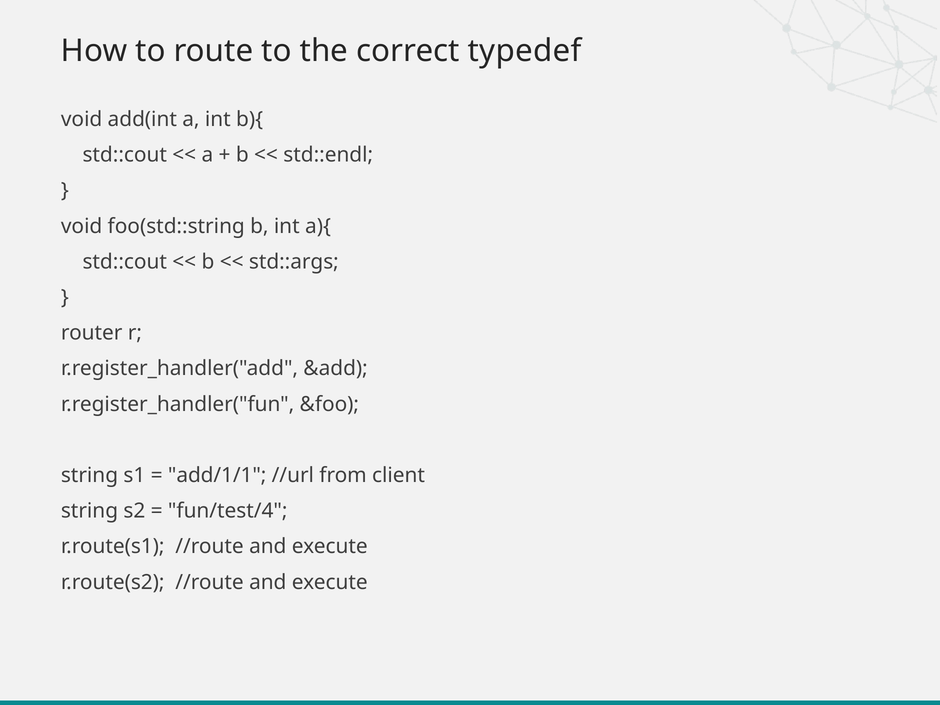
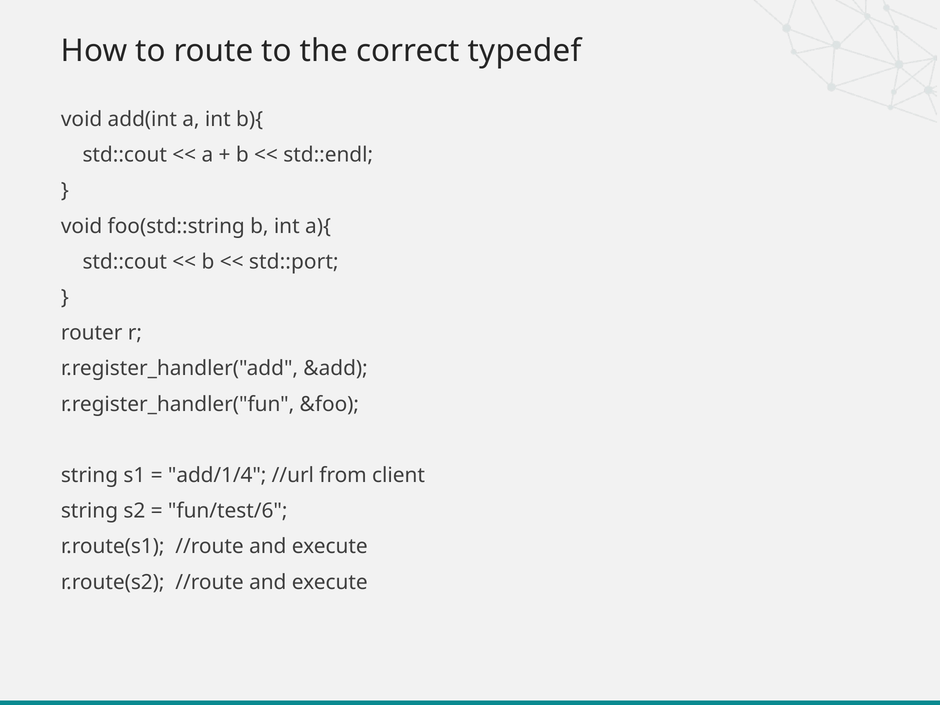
std::args: std::args -> std::port (294, 262)
add/1/1: add/1/1 -> add/1/4 (217, 475)
fun/test/4: fun/test/4 -> fun/test/6 (228, 511)
